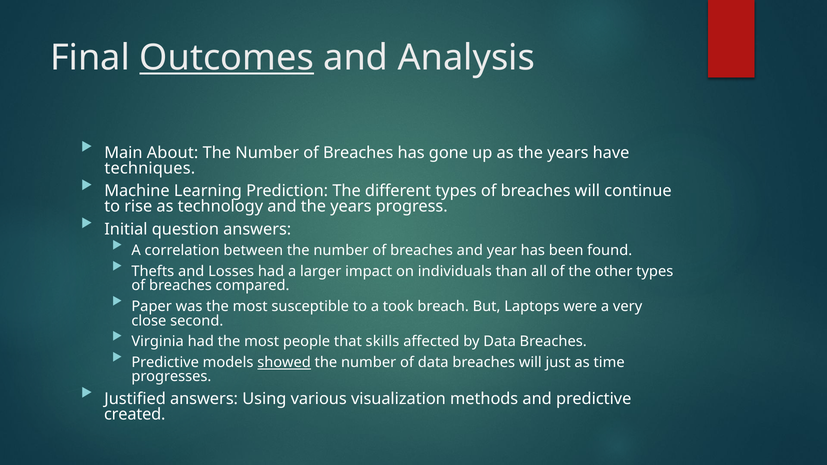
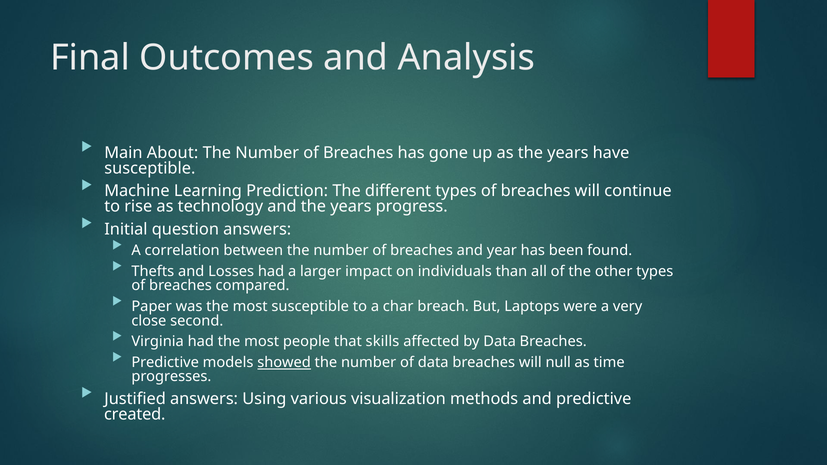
Outcomes underline: present -> none (227, 58)
techniques: techniques -> susceptible (150, 168)
took: took -> char (398, 307)
just: just -> null (558, 363)
